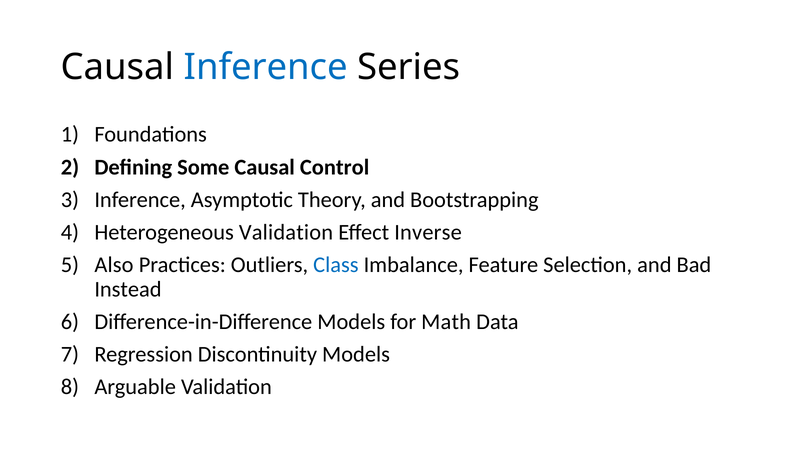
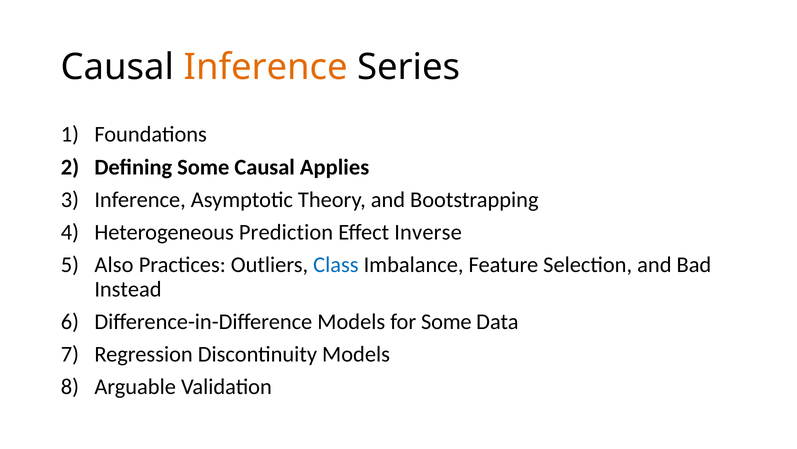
Inference colour: blue -> orange (266, 67)
Control: Control -> Applies (335, 167)
Heterogeneous Validation: Validation -> Prediction (286, 232)
for Math: Math -> Some (446, 321)
